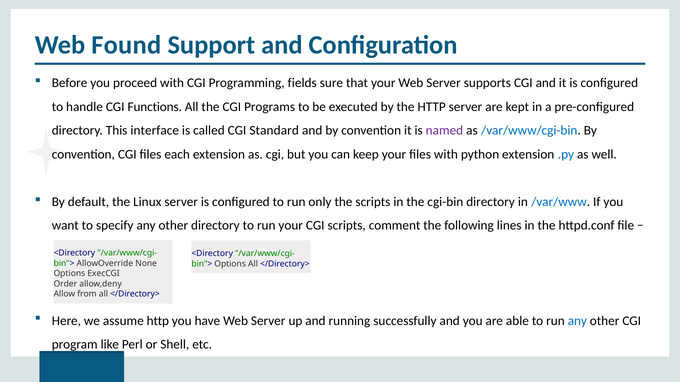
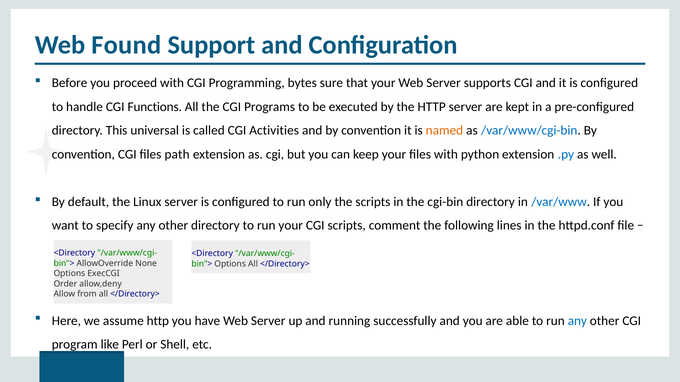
fields: fields -> bytes (302, 83)
interface: interface -> universal (155, 131)
Standard: Standard -> Activities (274, 131)
named colour: purple -> orange (444, 131)
each: each -> path (177, 154)
